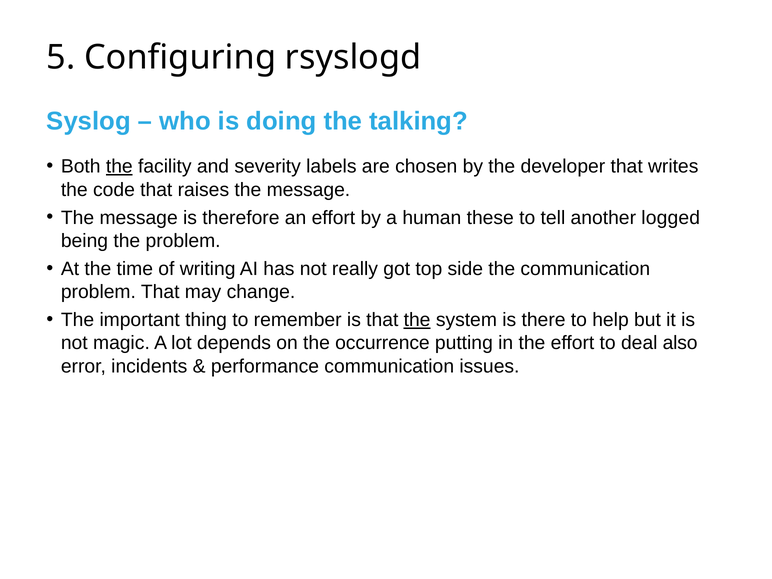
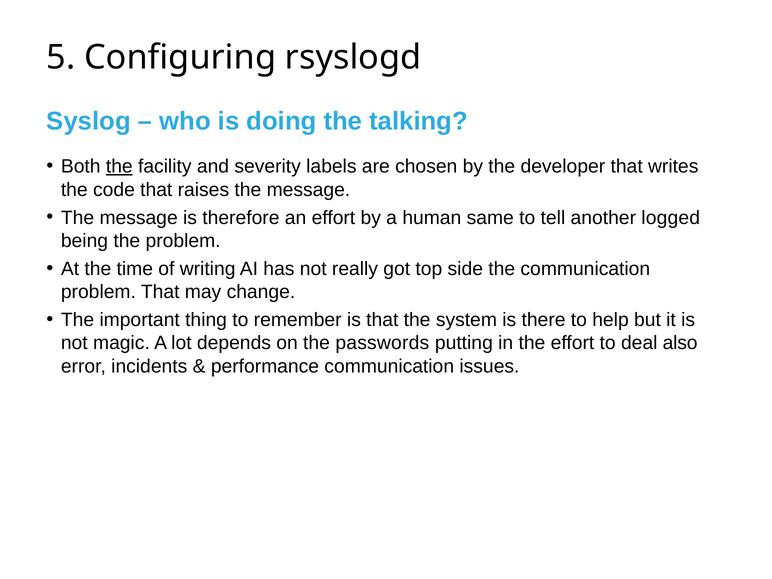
these: these -> same (490, 218)
the underline: present -> none (417, 320)
occurrence: occurrence -> passwords (382, 343)
